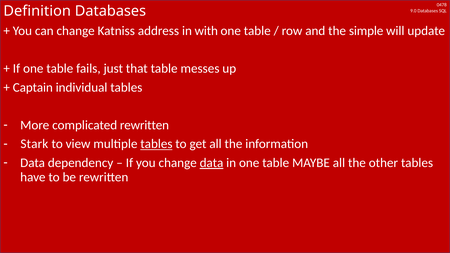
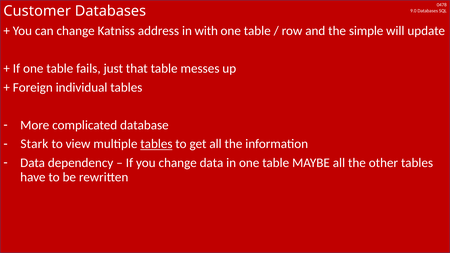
Definition: Definition -> Customer (37, 11)
Captain: Captain -> Foreign (33, 87)
complicated rewritten: rewritten -> database (144, 125)
data underline: present -> none (211, 163)
